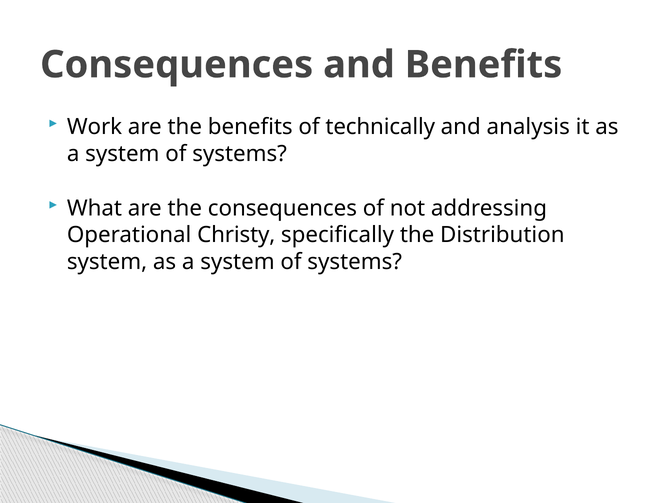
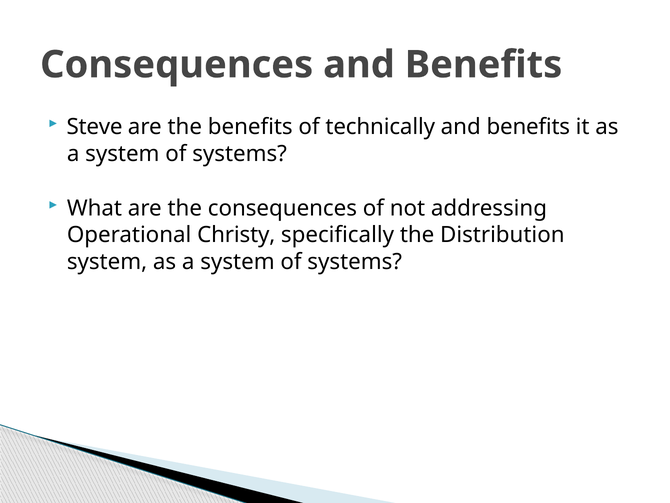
Work: Work -> Steve (95, 127)
analysis: analysis -> benefits (528, 127)
